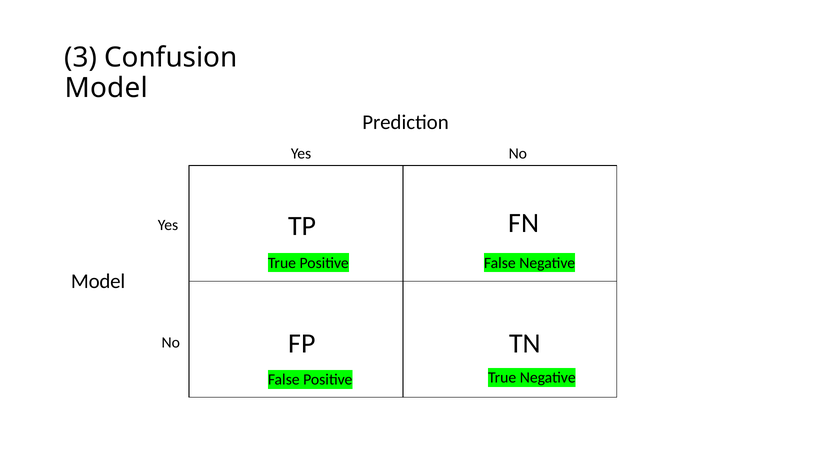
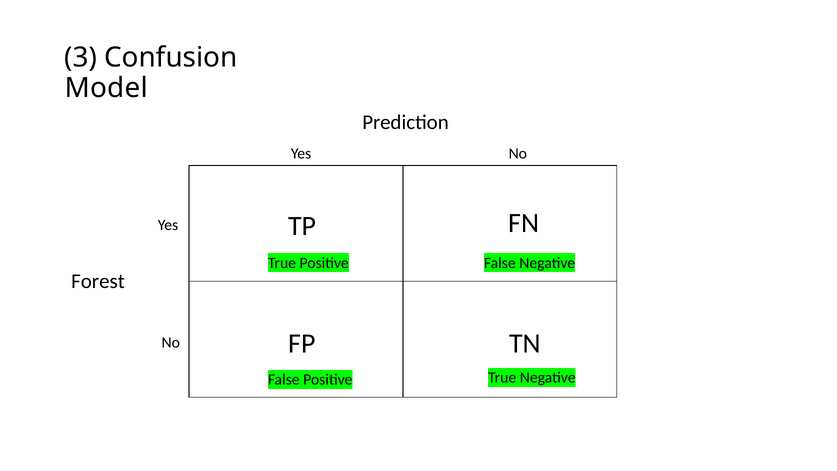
Model: Model -> Forest (98, 281)
